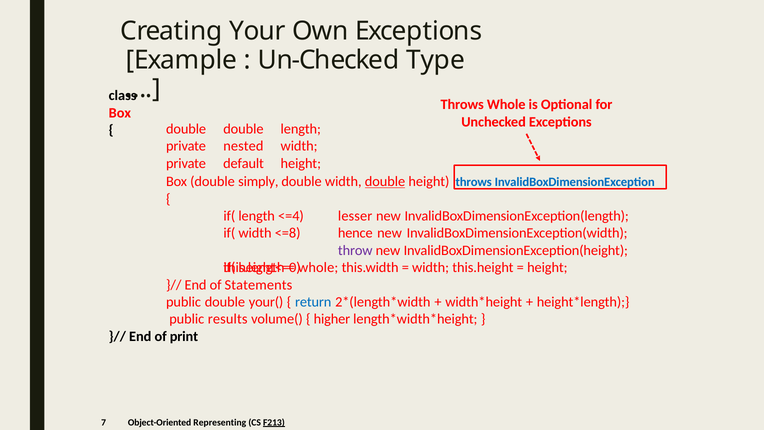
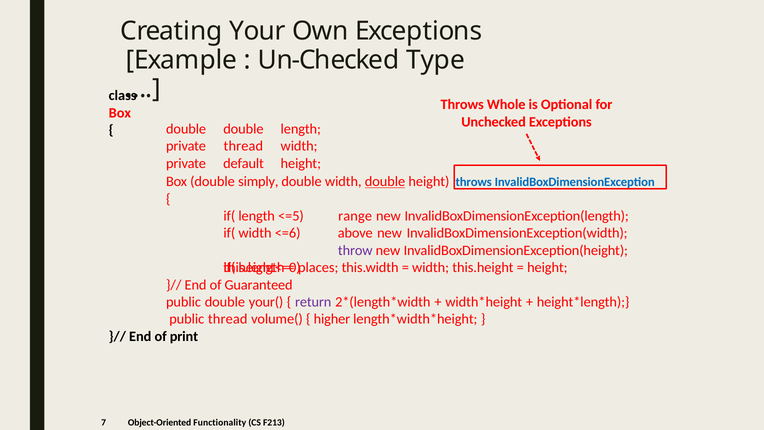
private nested: nested -> thread (243, 146)
<=4: <=4 -> <=5 (291, 216)
lesser: lesser -> range (355, 216)
<=8: <=8 -> <=6 (288, 233)
hence: hence -> above (355, 233)
whole: whole -> places (318, 267)
Statements: Statements -> Guaranteed (259, 285)
return colour: blue -> purple (313, 302)
public results: results -> thread (228, 319)
Representing: Representing -> Functionality (220, 422)
F213 underline: present -> none (274, 422)
